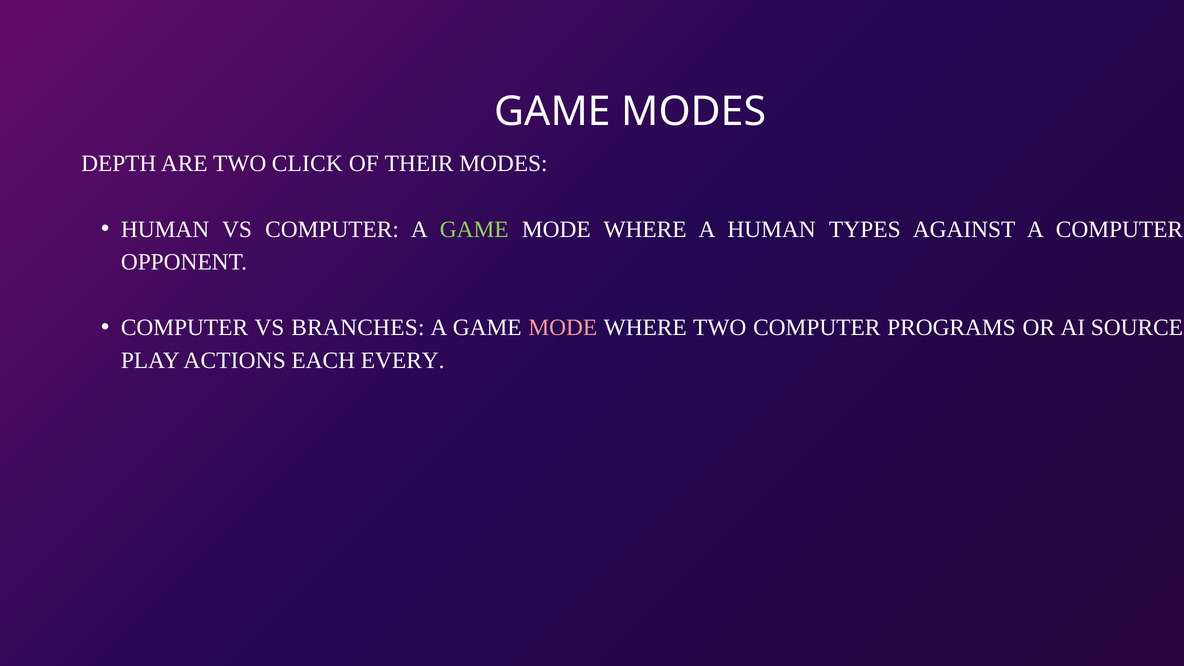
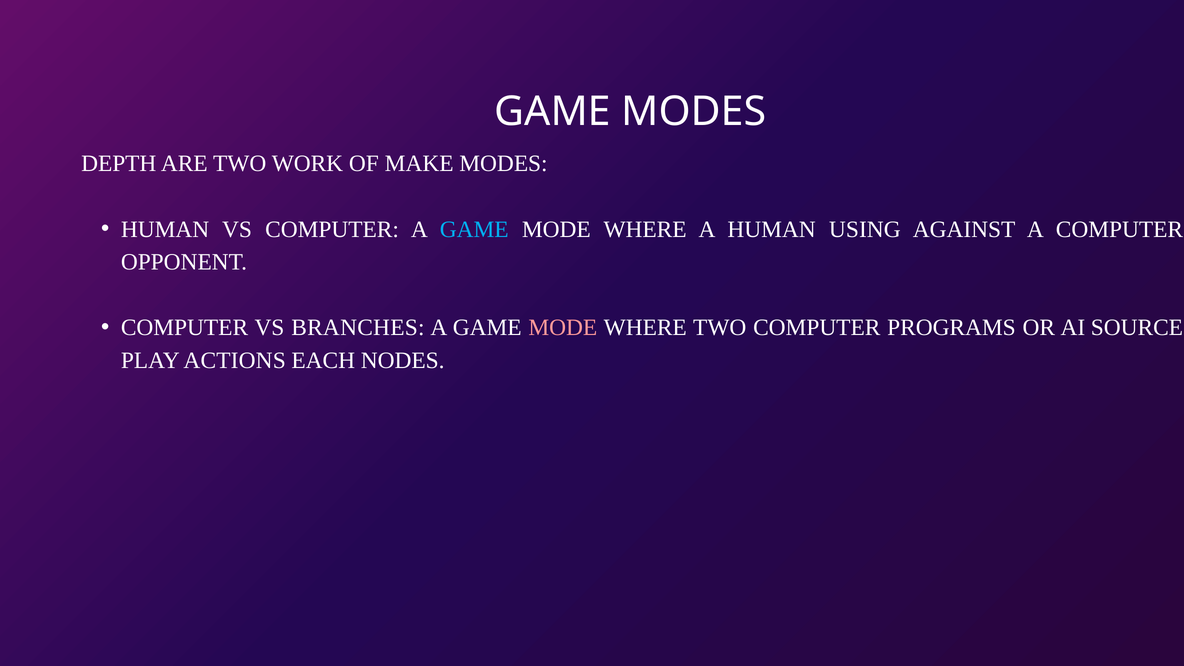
CLICK: CLICK -> WORK (307, 164)
THEIR: THEIR -> MAKE (419, 164)
GAME colour: light green -> light blue (474, 229)
TYPES: TYPES -> USING (865, 229)
EVERY: EVERY -> NODES (403, 360)
